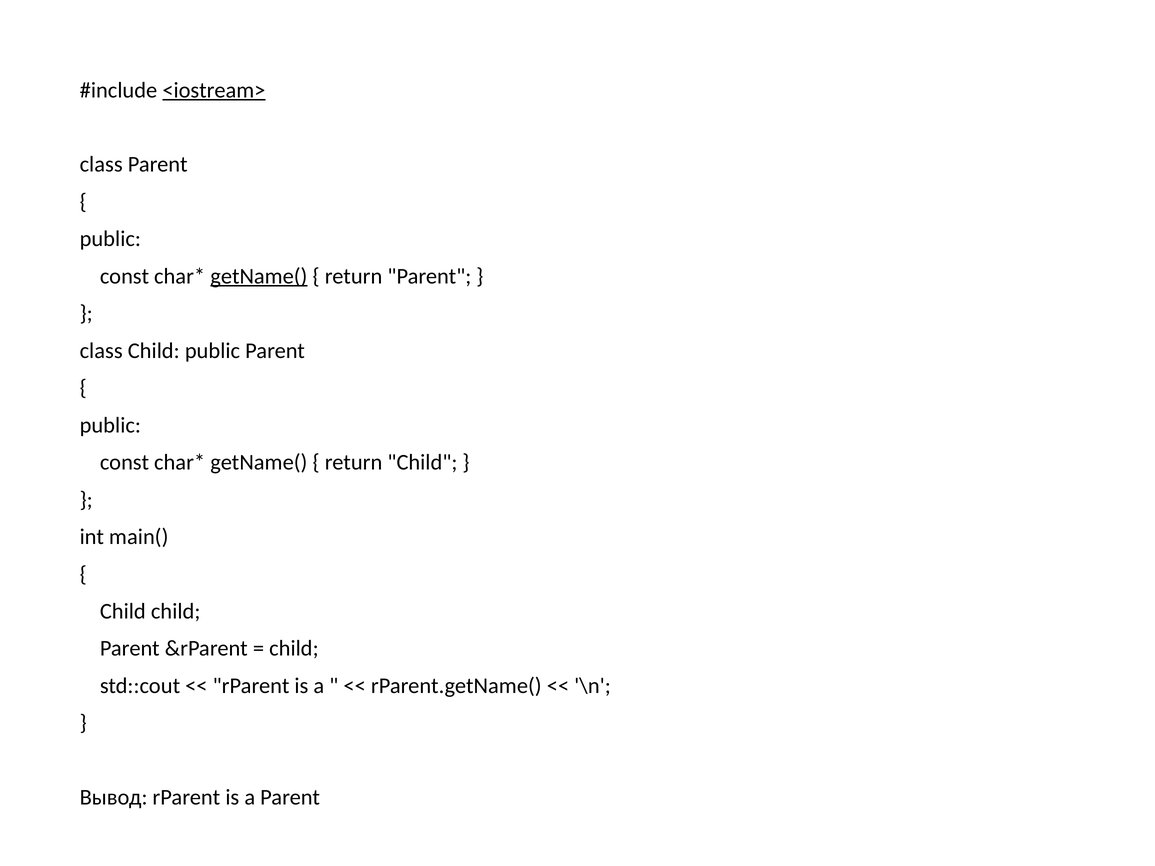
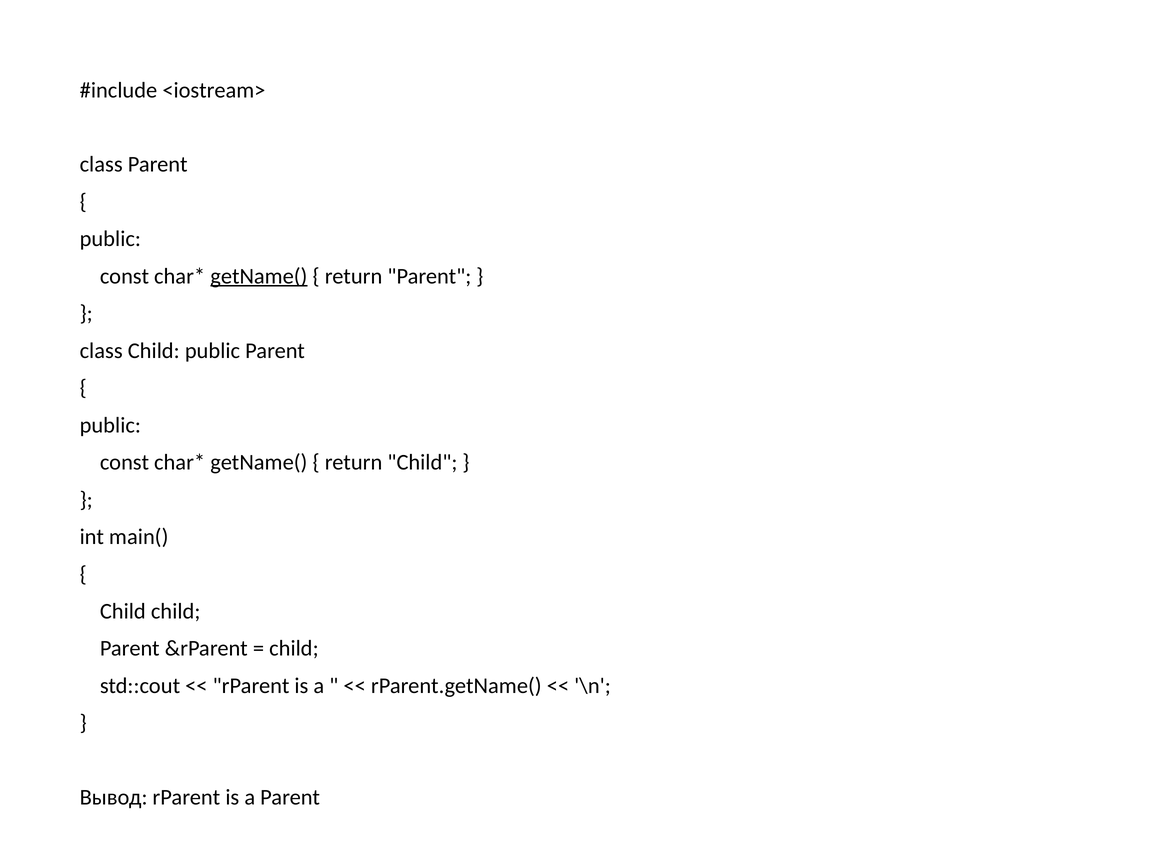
<iostream> underline: present -> none (214, 90)
